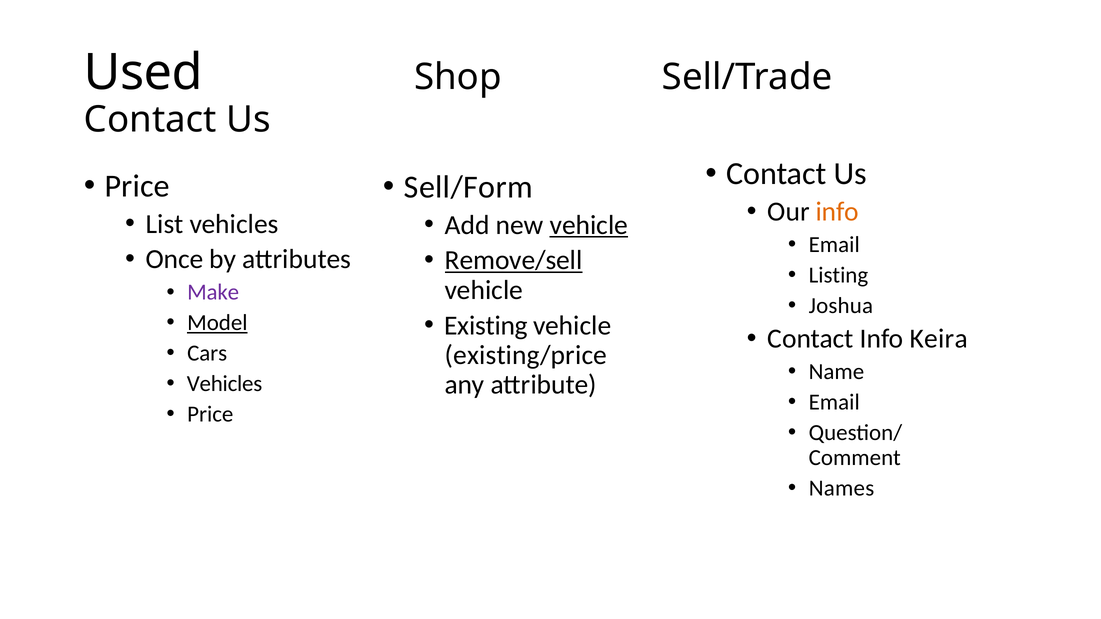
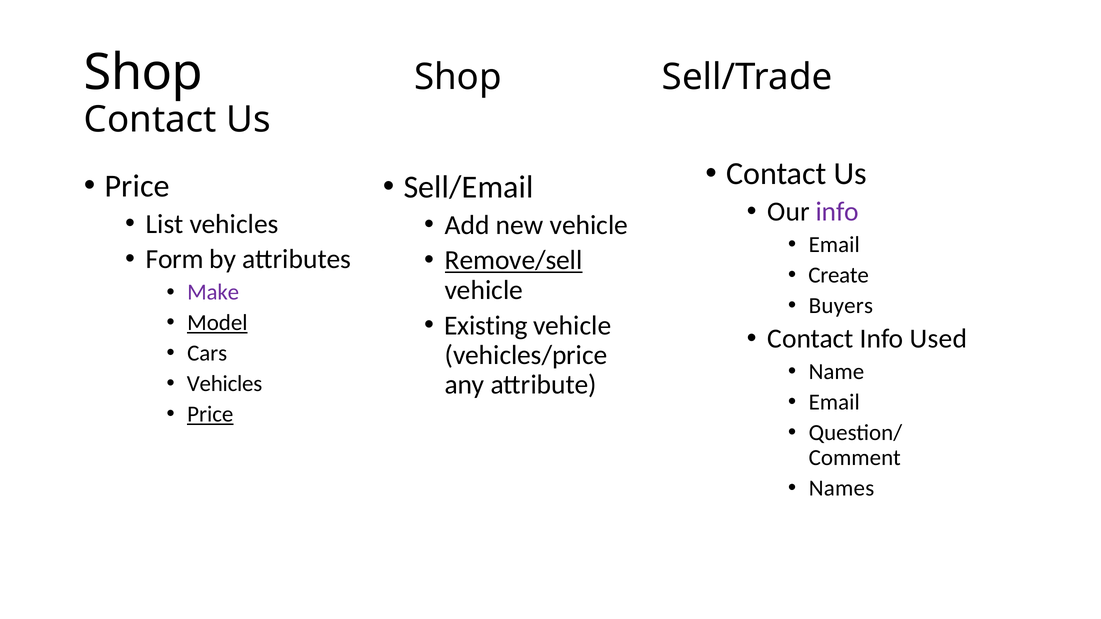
Used: Used -> Shop (143, 73)
Sell/Form: Sell/Form -> Sell/Email (469, 187)
info colour: orange -> purple (837, 212)
vehicle underline: present -> none (589, 225)
Once: Once -> Form (175, 260)
Listing: Listing -> Create (839, 275)
Joshua: Joshua -> Buyers (841, 306)
Keira: Keira -> Used (939, 339)
existing/price: existing/price -> vehicles/price (526, 355)
Price underline: none -> present (210, 414)
